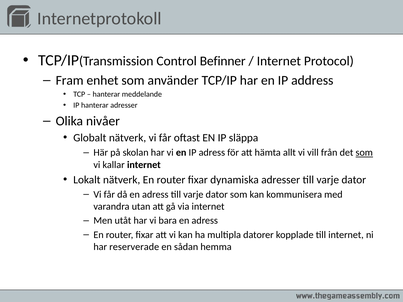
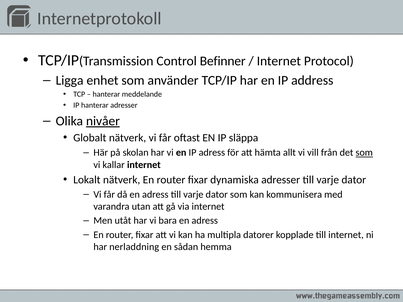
Fram: Fram -> Ligga (70, 80)
nivåer underline: none -> present (103, 121)
reserverade: reserverade -> nerladdning (134, 247)
